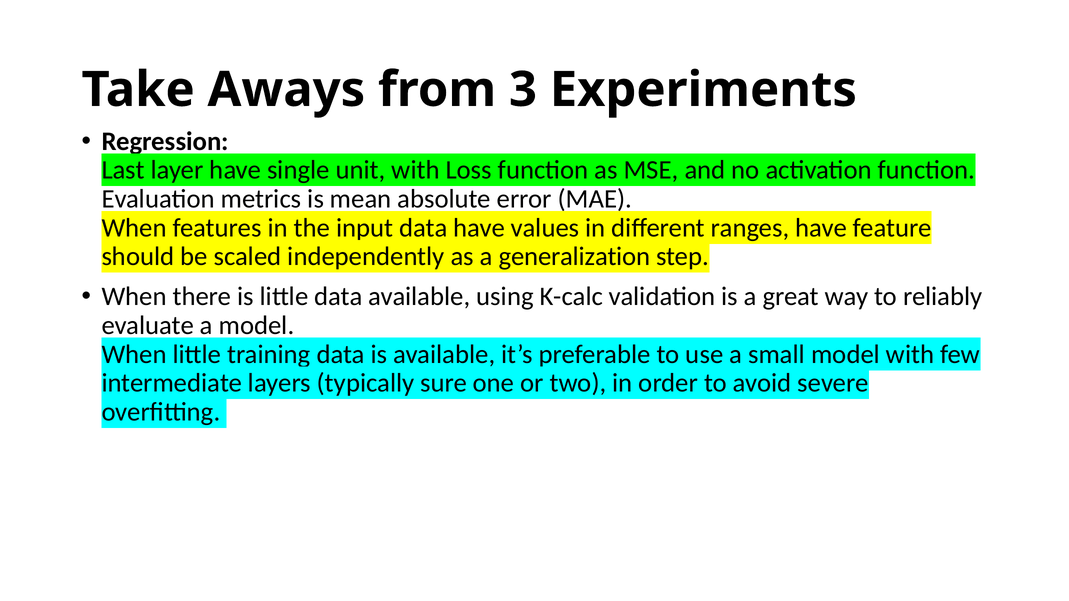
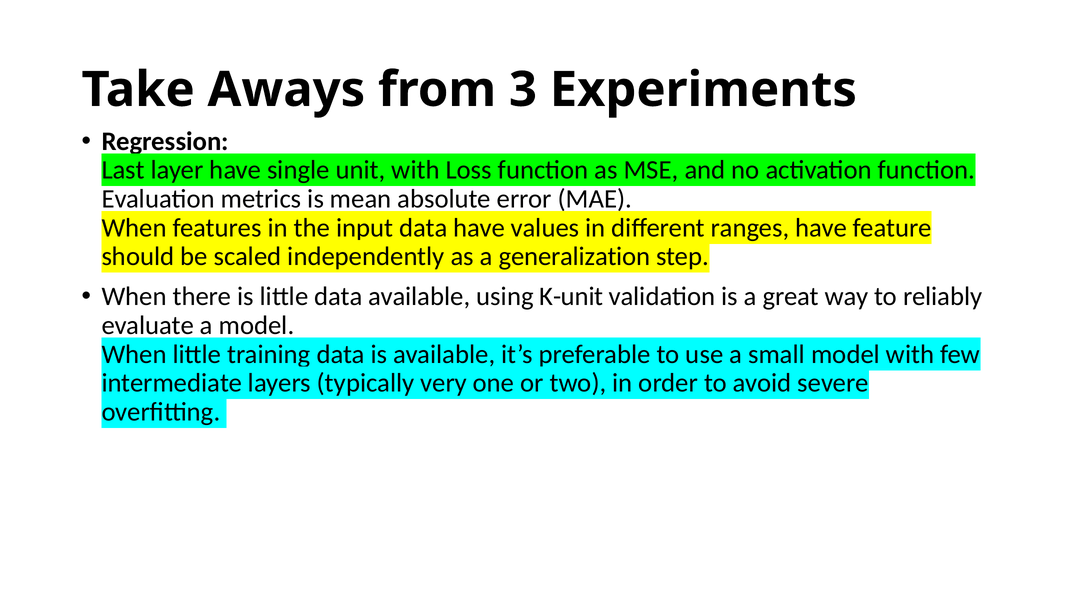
K-calc: K-calc -> K-unit (571, 297)
sure: sure -> very (444, 383)
